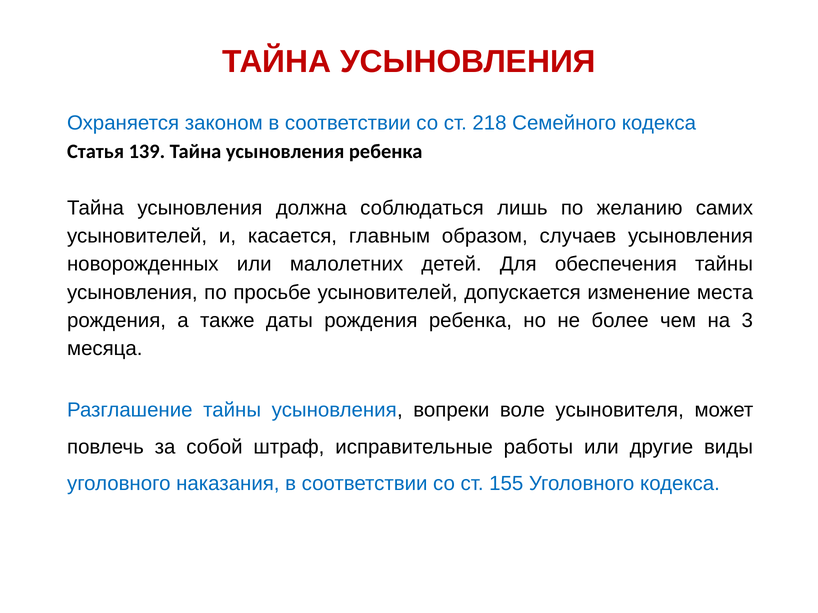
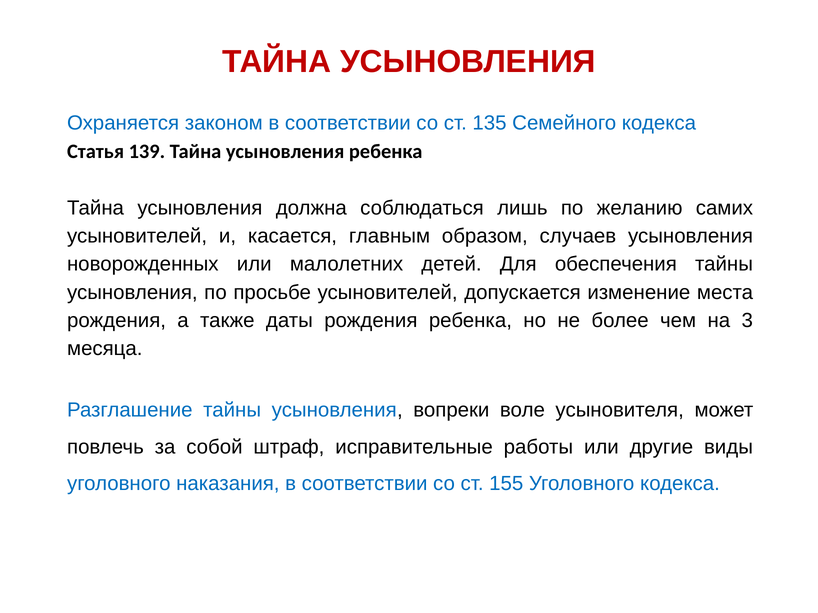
218: 218 -> 135 (489, 123)
